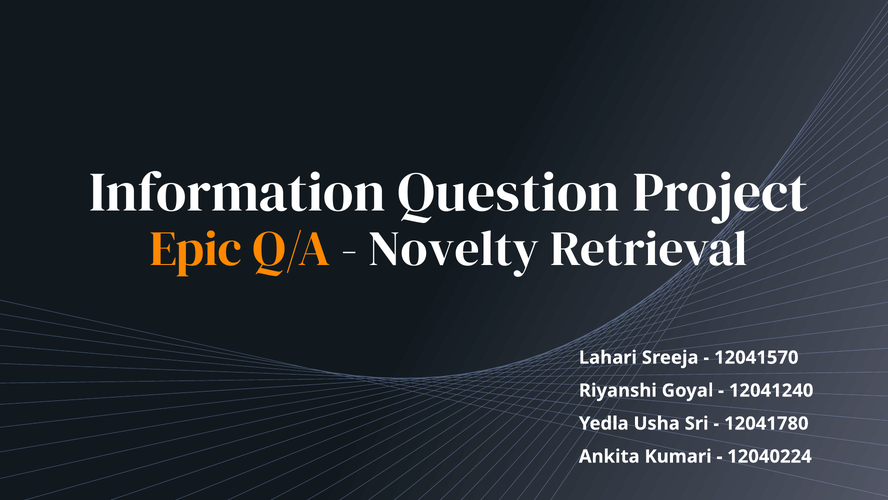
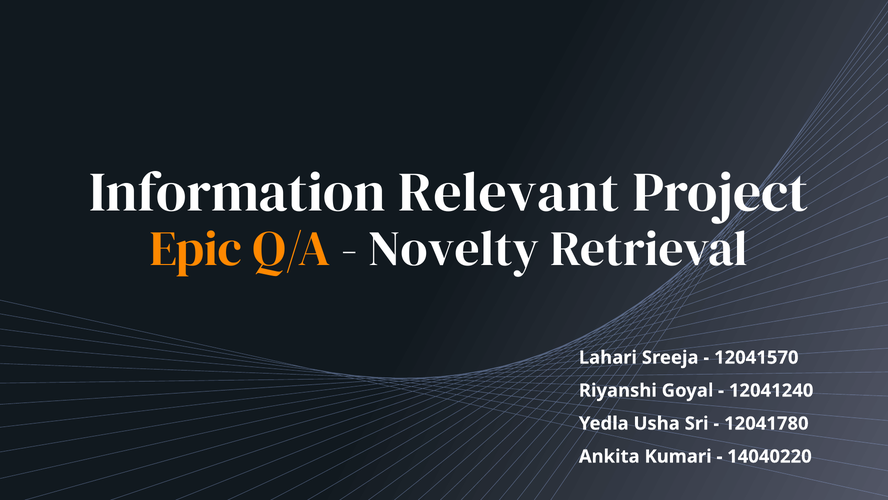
Question: Question -> Relevant (509, 192)
12040224: 12040224 -> 14040220 (769, 456)
